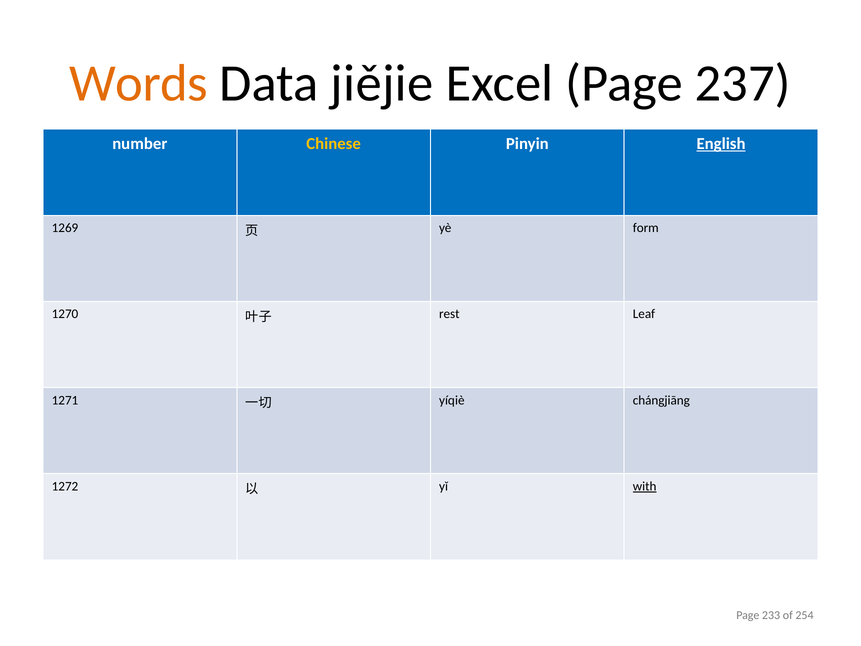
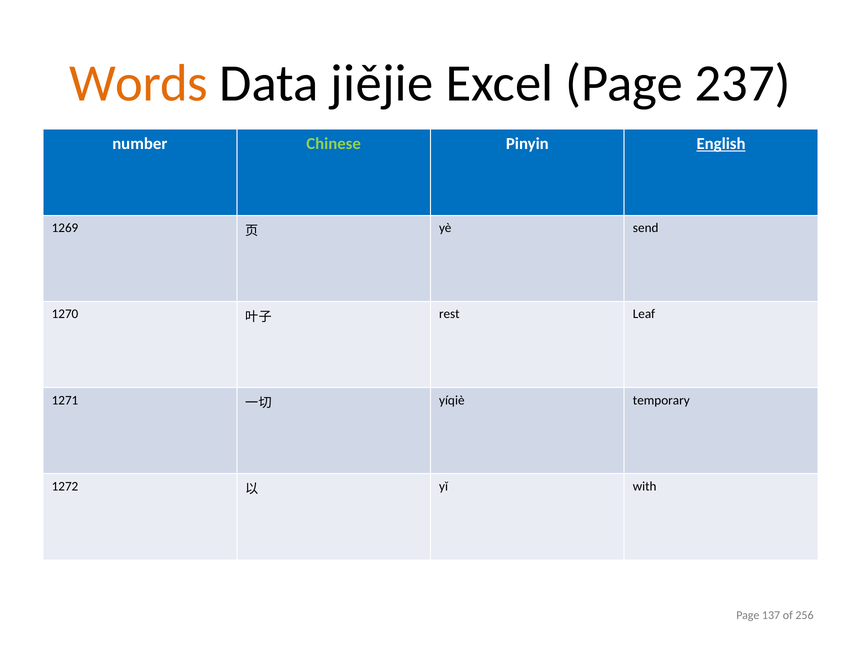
Chinese colour: yellow -> light green (334, 144)
form: form -> send (646, 228)
chángjiāng: chángjiāng -> temporary (661, 400)
with underline: present -> none (645, 486)
233: 233 -> 137 (771, 615)
254: 254 -> 256 (804, 615)
